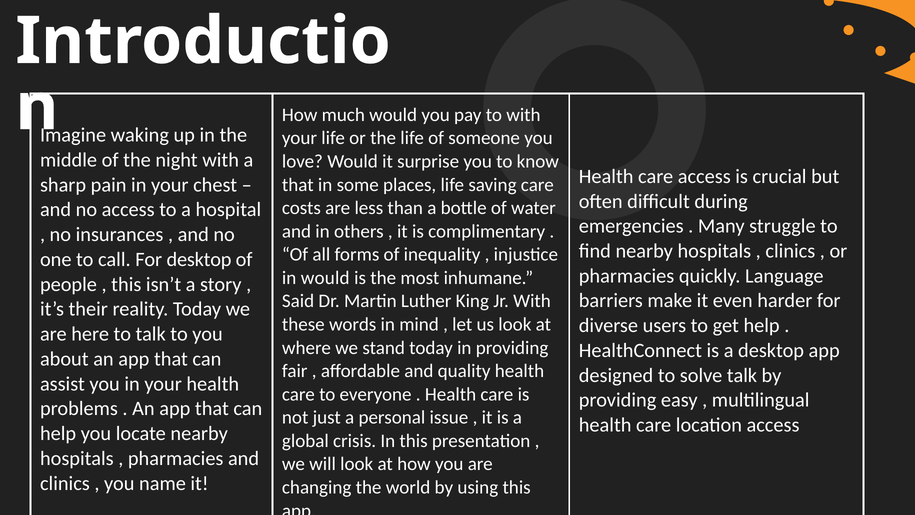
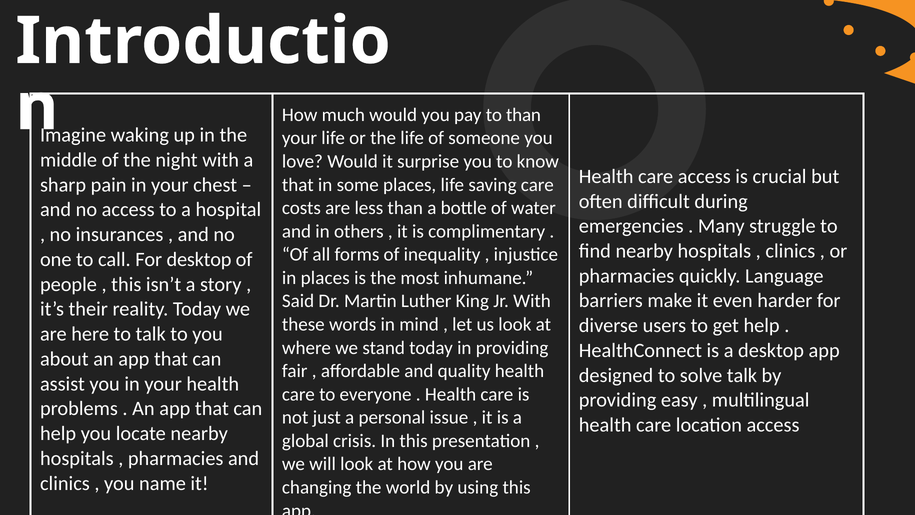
to with: with -> than (524, 115)
in would: would -> places (325, 278)
